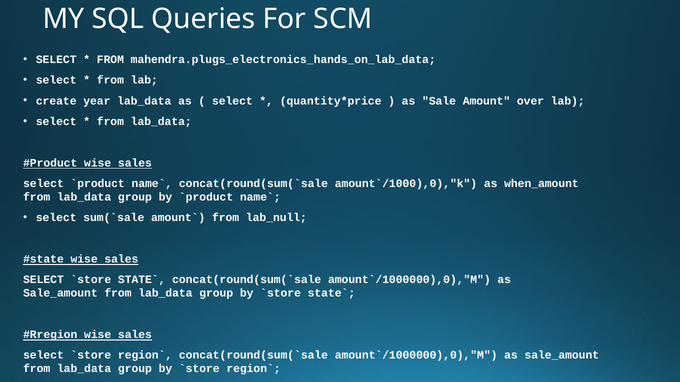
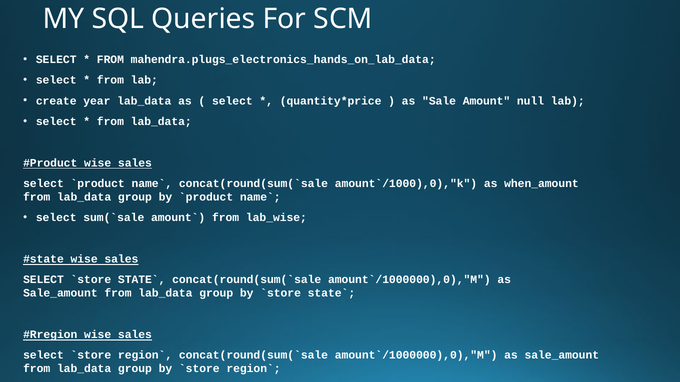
over: over -> null (531, 101)
lab_null: lab_null -> lab_wise (276, 218)
